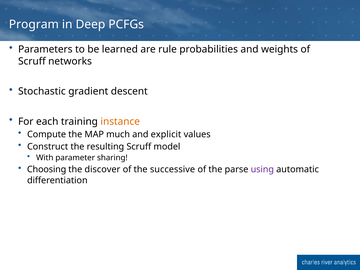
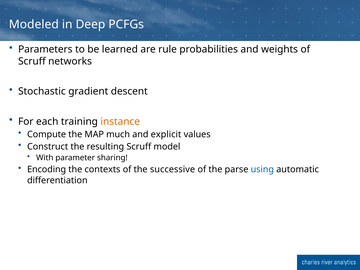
Program: Program -> Modeled (34, 24)
Choosing: Choosing -> Encoding (47, 170)
discover: discover -> contexts (102, 170)
using colour: purple -> blue (262, 170)
